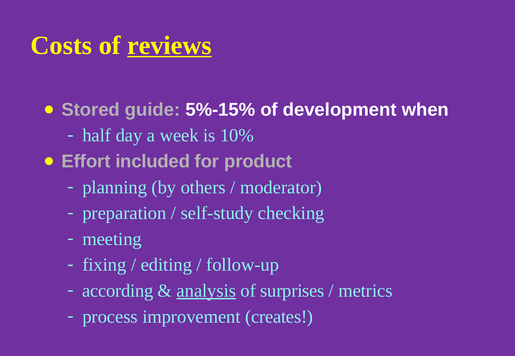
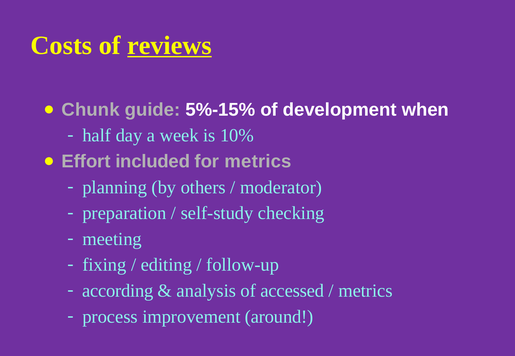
Stored: Stored -> Chunk (91, 110)
for product: product -> metrics (258, 162)
analysis underline: present -> none (206, 291)
surprises: surprises -> accessed (292, 291)
creates: creates -> around (279, 317)
